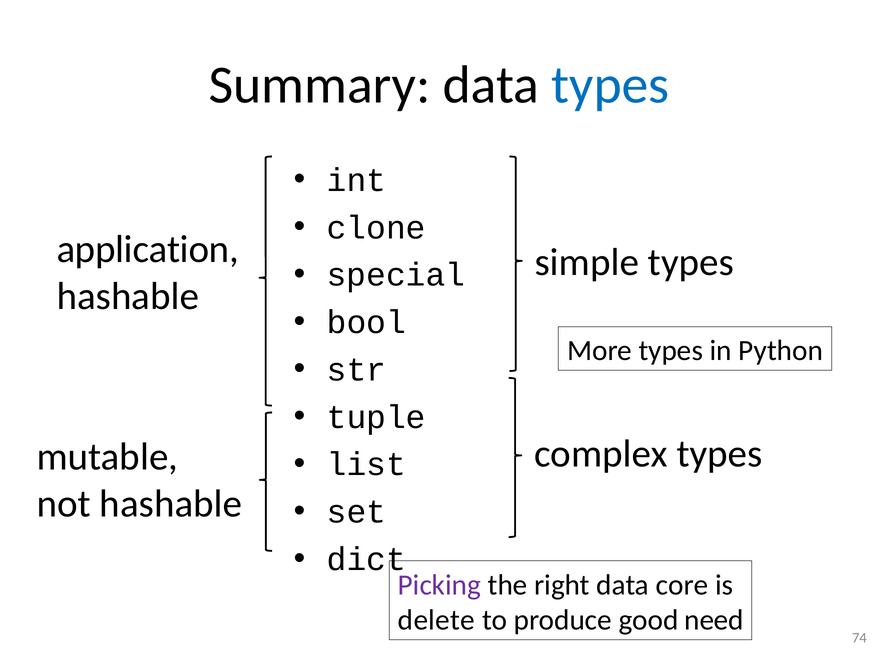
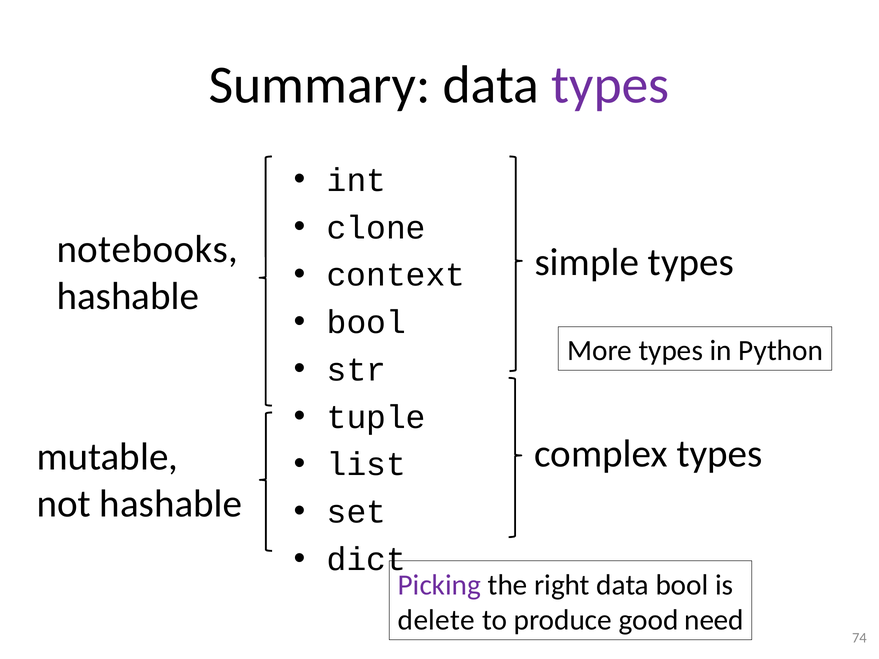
types colour: blue -> purple (610, 85)
application: application -> notebooks (147, 249)
special: special -> context (396, 275)
data core: core -> bool (682, 585)
